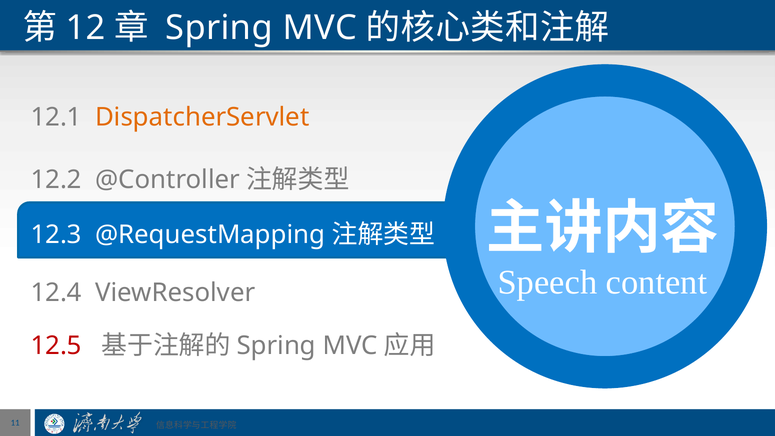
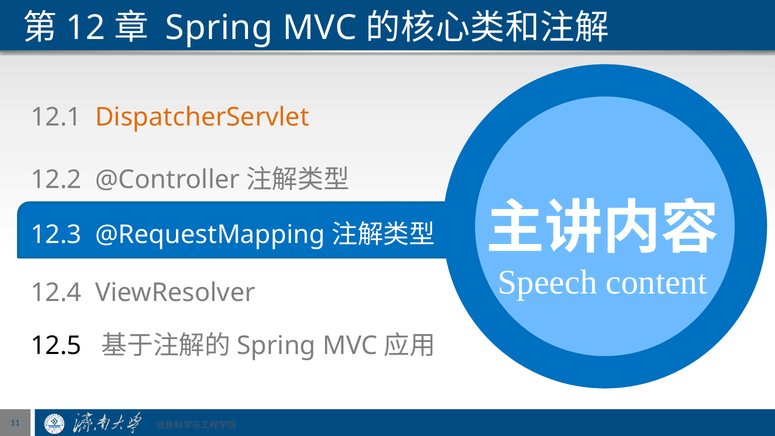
12.5 colour: red -> black (56, 346)
